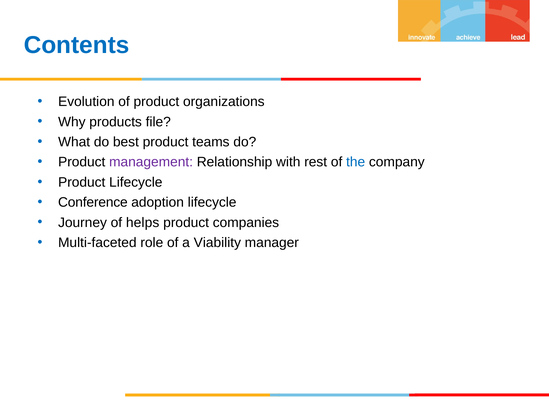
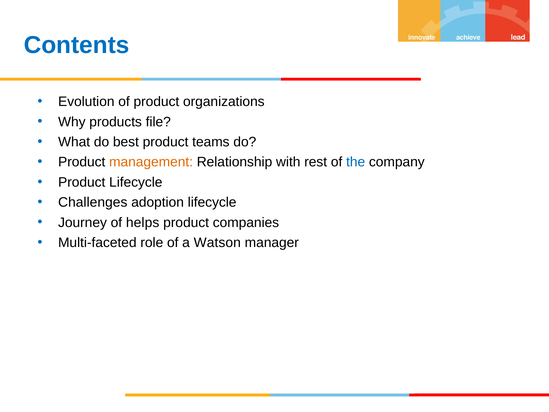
management colour: purple -> orange (151, 162)
Conference: Conference -> Challenges (93, 202)
Viability: Viability -> Watson (217, 242)
